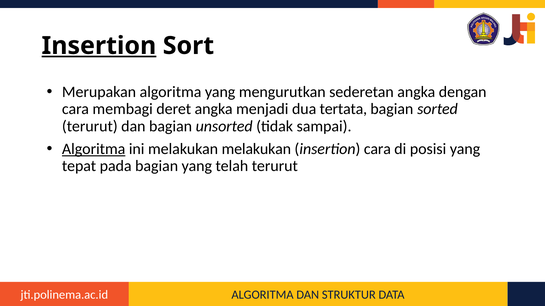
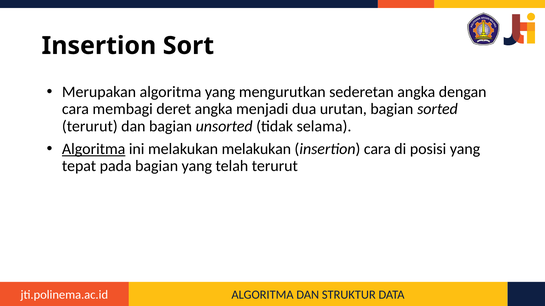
Insertion underline: present -> none (99, 46)
tertata: tertata -> urutan (343, 109)
sampai: sampai -> selama (324, 126)
